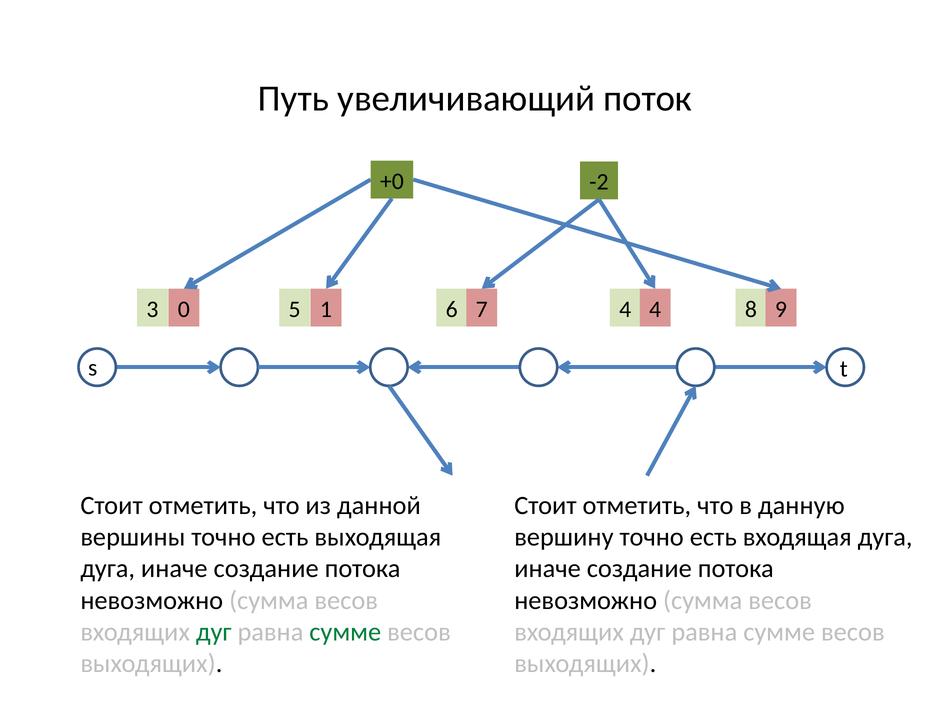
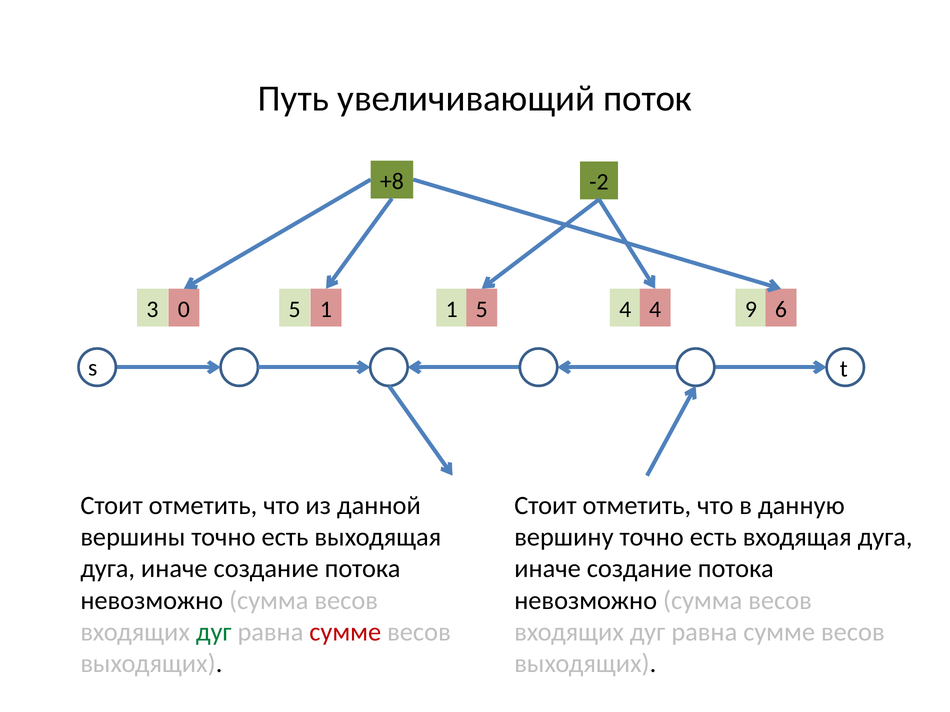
+0: +0 -> +8 (392, 181)
5 6: 6 -> 1 (452, 309)
1 7: 7 -> 5 (482, 309)
8: 8 -> 9 (751, 309)
9: 9 -> 6 (781, 309)
сумме colour: green -> red (345, 632)
